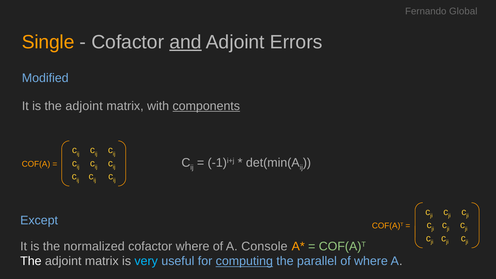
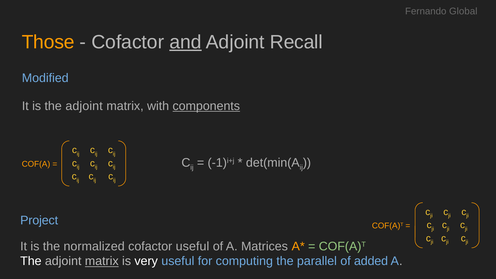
Single: Single -> Those (48, 42)
Errors: Errors -> Recall (296, 42)
Except: Except -> Project (39, 220)
cofactor where: where -> useful (193, 246)
Console: Console -> Matrices (264, 246)
matrix underline: none -> present (102, 261)
very colour: light blue -> white (146, 261)
computing underline: present -> none (244, 261)
of where: where -> added (371, 261)
